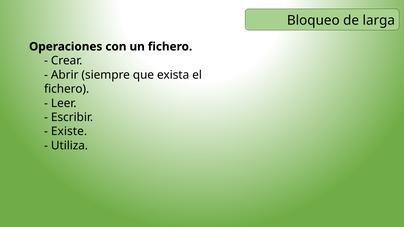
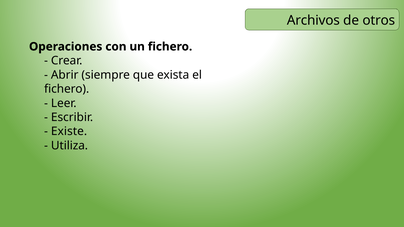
Bloqueo: Bloqueo -> Archivos (313, 20)
larga: larga -> otros (379, 20)
